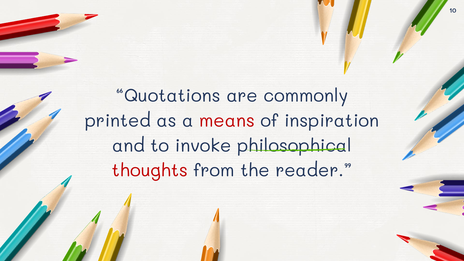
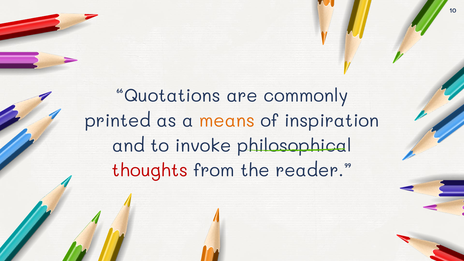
means colour: red -> orange (227, 121)
